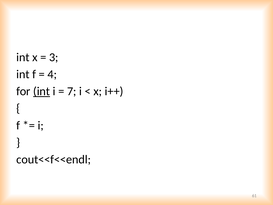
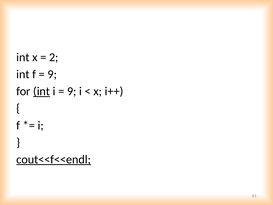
3: 3 -> 2 (54, 57)
4: 4 -> 9 (52, 74)
7: 7 -> 9 (72, 91)
cout<<f<<endl underline: none -> present (54, 159)
